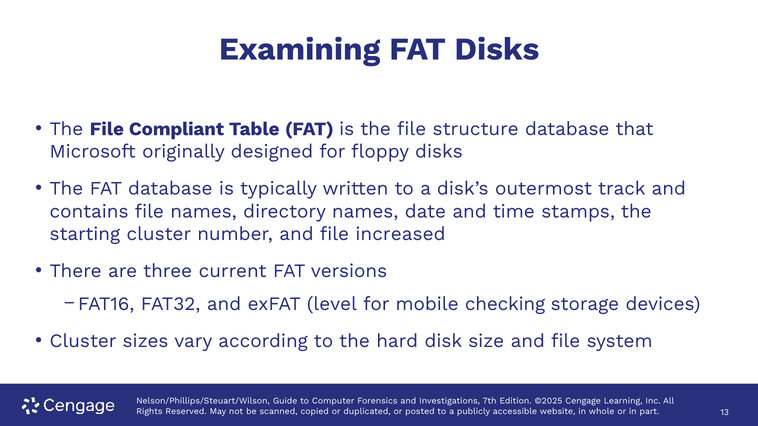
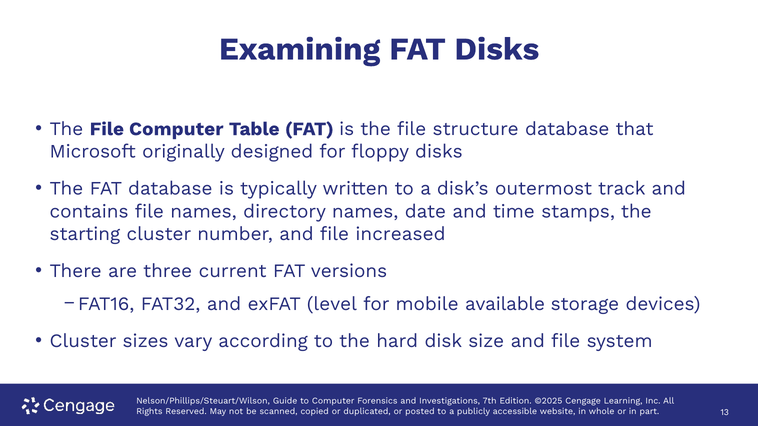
File Compliant: Compliant -> Computer (176, 129)
checking: checking -> available (505, 304)
